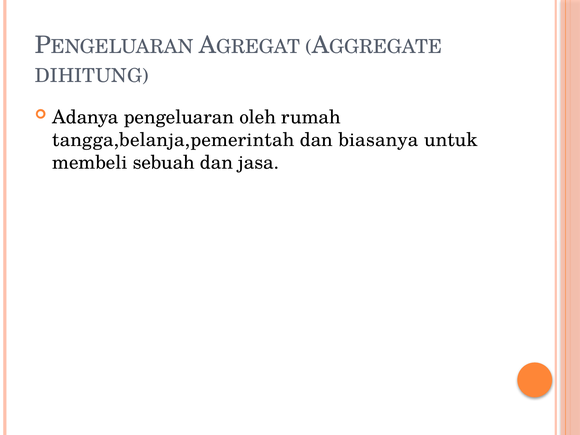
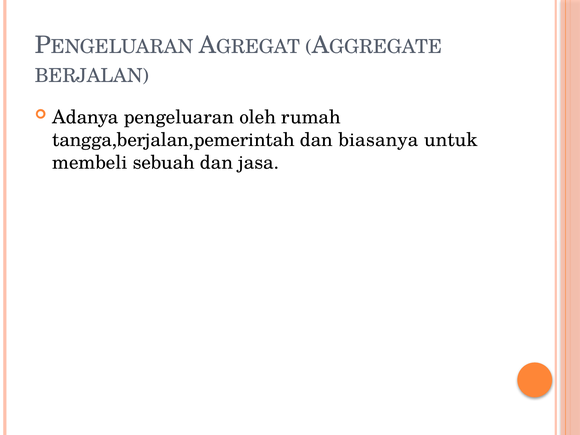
DIHITUNG: DIHITUNG -> BERJALAN (92, 76)
tangga,belanja,pemerintah: tangga,belanja,pemerintah -> tangga,berjalan,pemerintah (173, 140)
